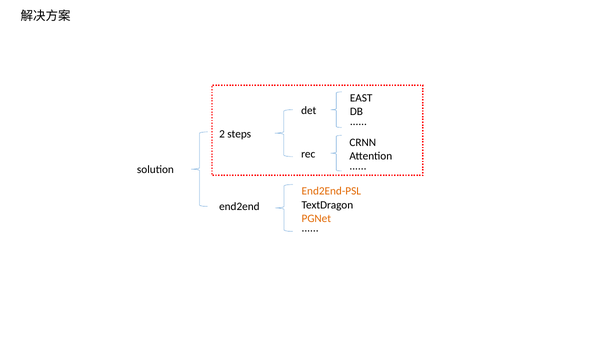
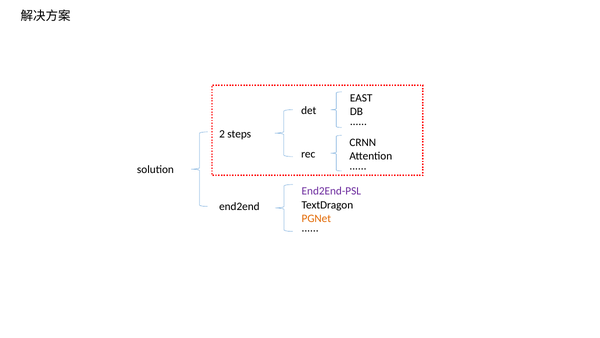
End2End-PSL colour: orange -> purple (331, 191)
